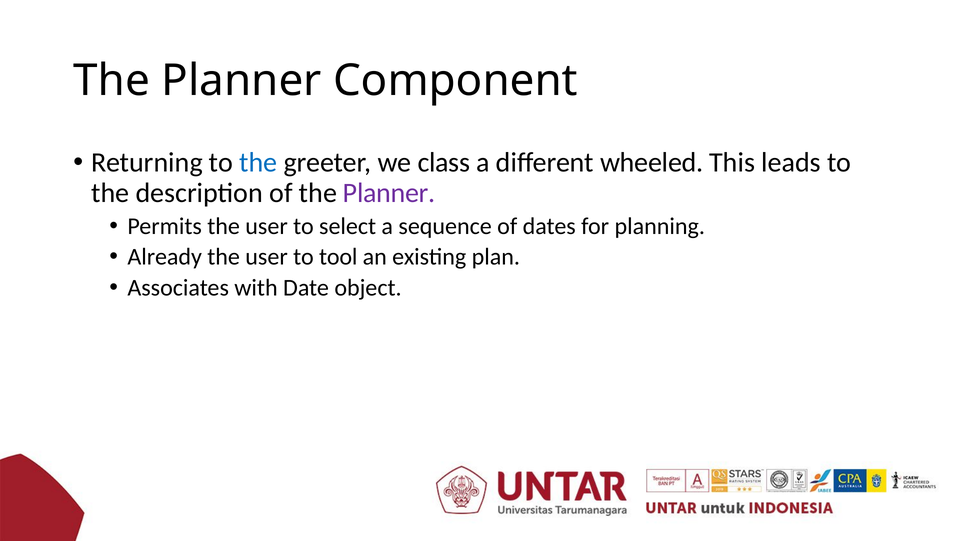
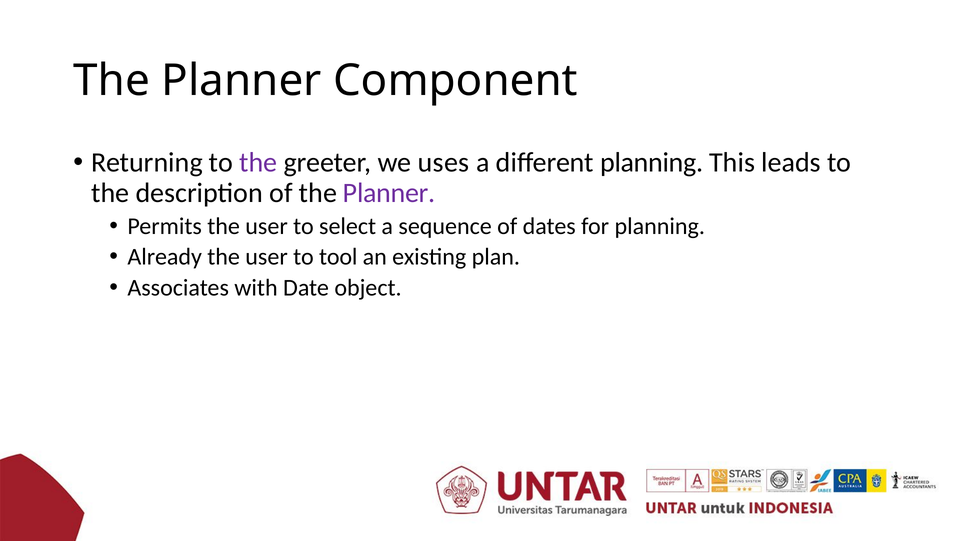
the colour: blue -> purple (258, 163)
class: class -> uses (444, 163)
different wheeled: wheeled -> planning (652, 163)
